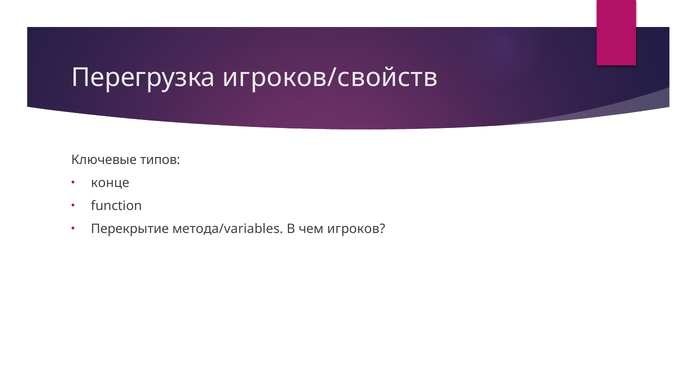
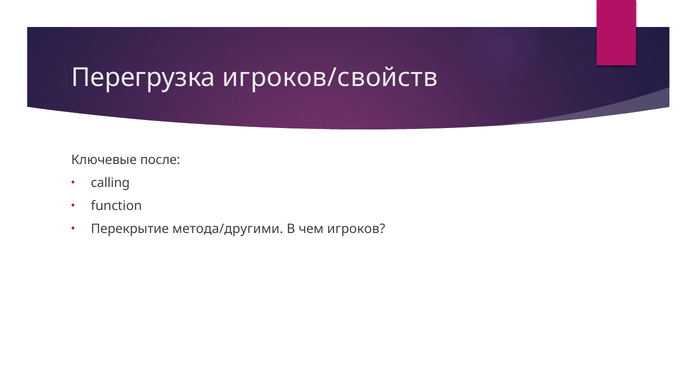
типов: типов -> после (160, 160)
конце: конце -> calling (110, 183)
метода/variables: метода/variables -> метода/другими (228, 229)
